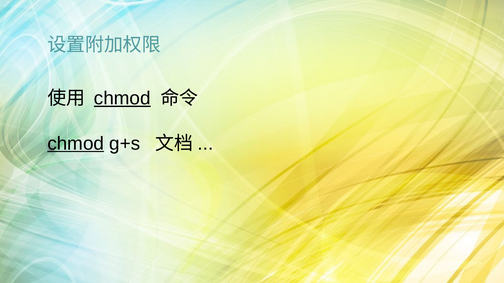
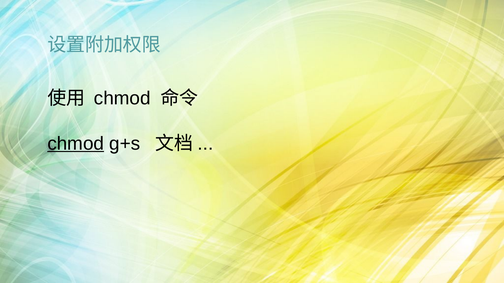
chmod underline: present -> none (122, 98)
